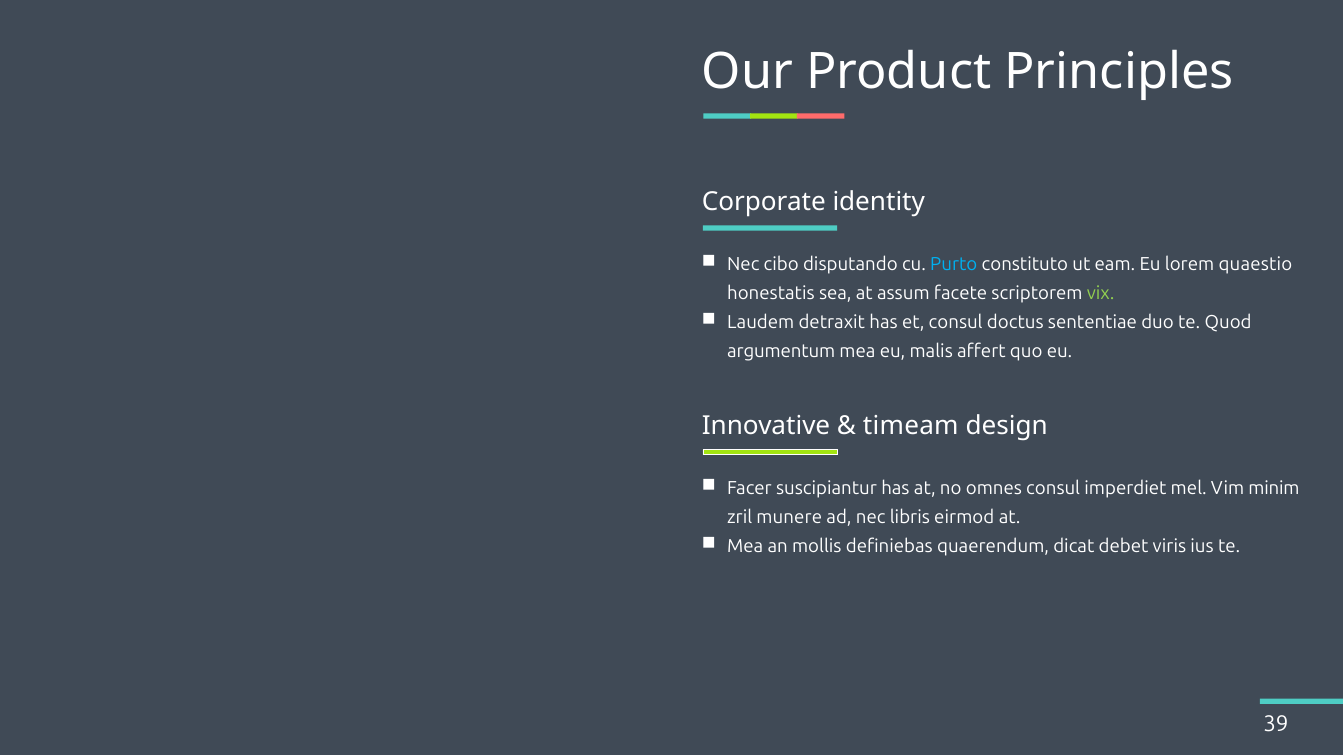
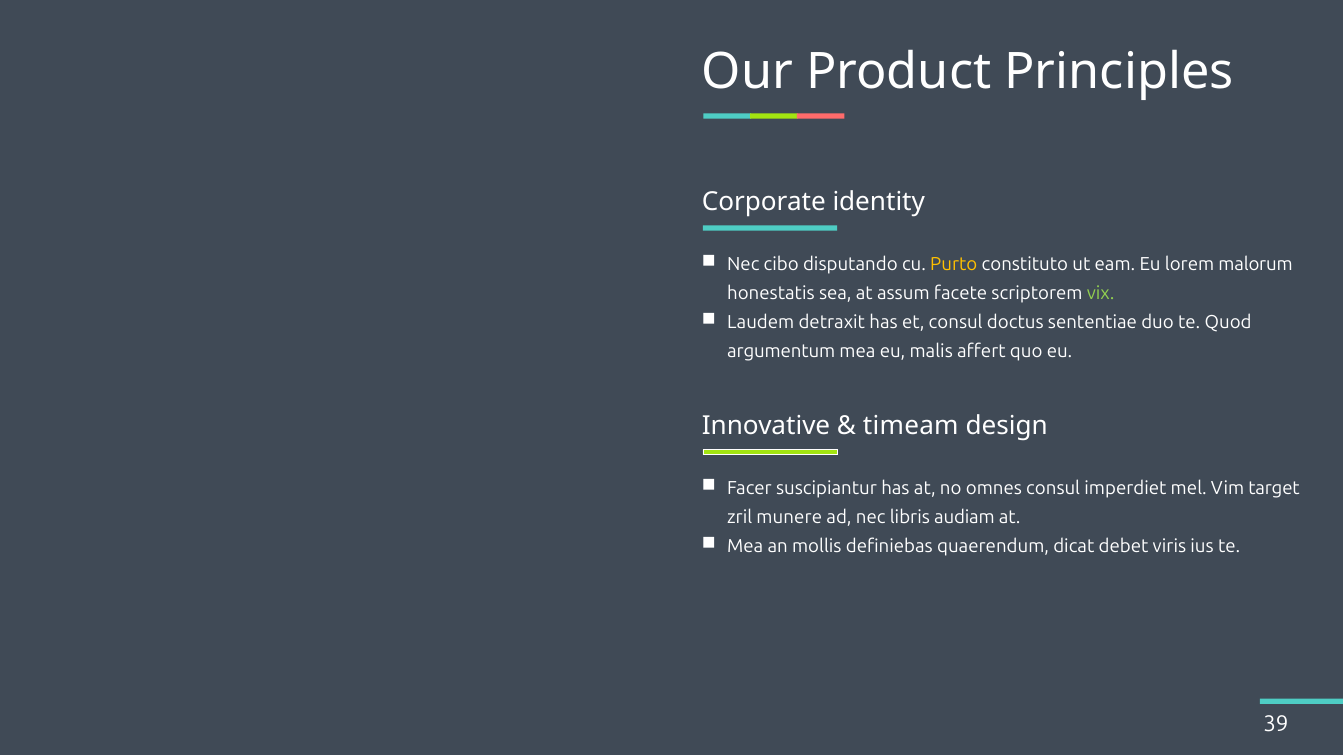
Purto colour: light blue -> yellow (954, 265)
quaestio: quaestio -> malorum (1256, 265)
minim: minim -> target (1274, 489)
eirmod: eirmod -> audiam (964, 518)
